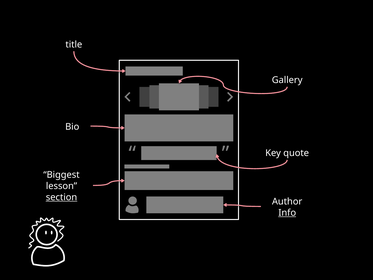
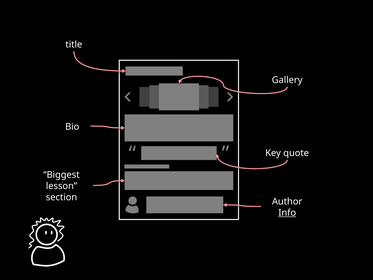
section underline: present -> none (62, 197)
